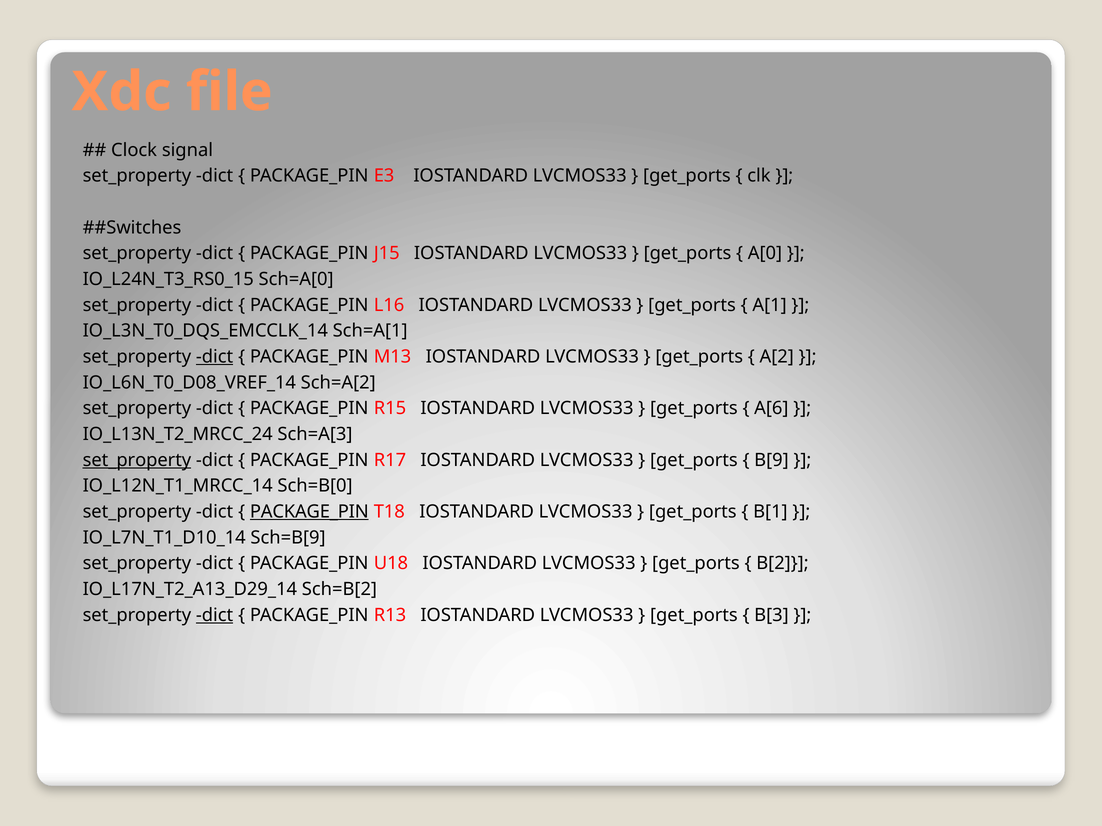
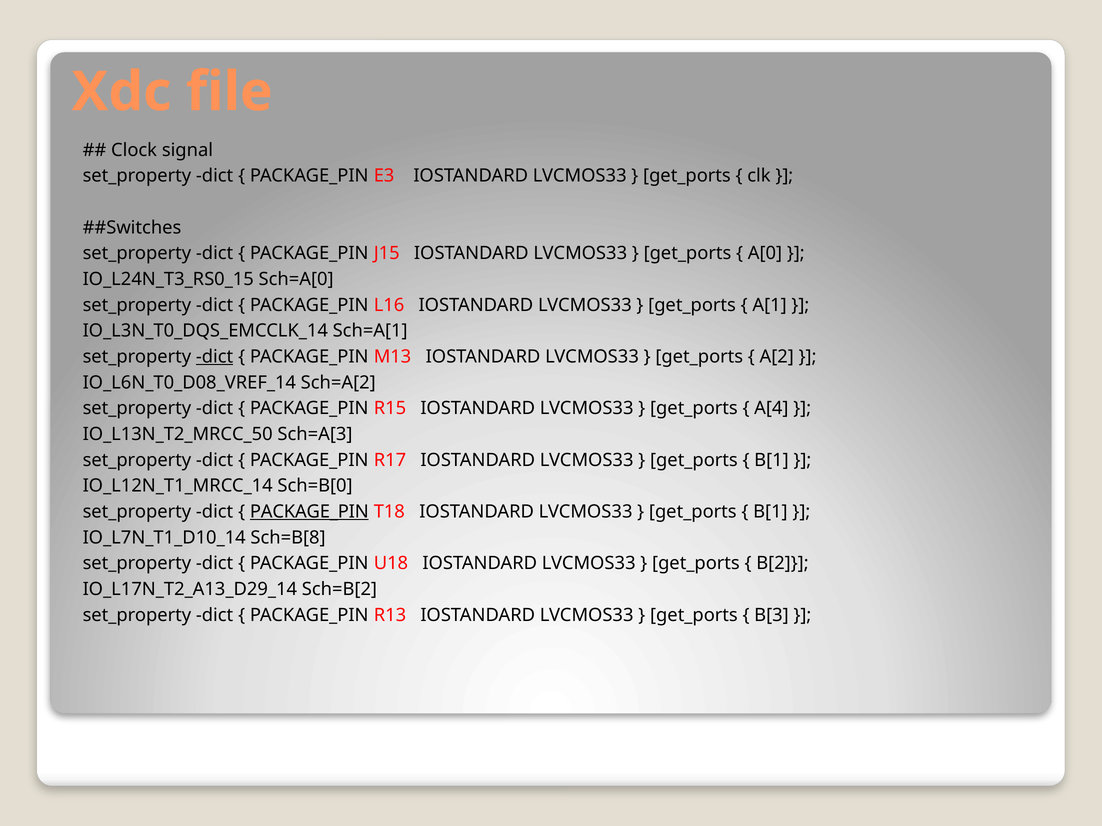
A[6: A[6 -> A[4 (771, 409)
IO_L13N_T2_MRCC_24: IO_L13N_T2_MRCC_24 -> IO_L13N_T2_MRCC_50 (178, 434)
set_property underline: present -> none (137, 460)
B[9: B[9 -> B[1 (771, 460)
Sch=B[9: Sch=B[9 -> Sch=B[8 (288, 538)
dict underline: present -> none (215, 615)
